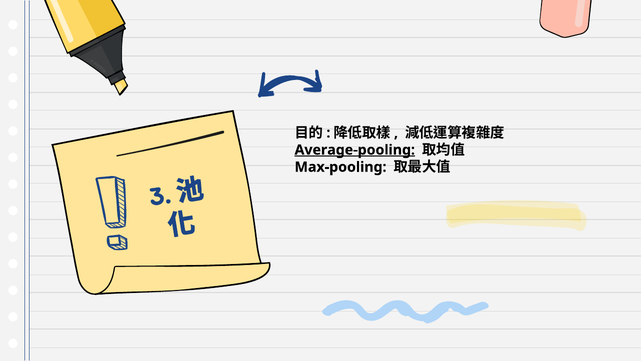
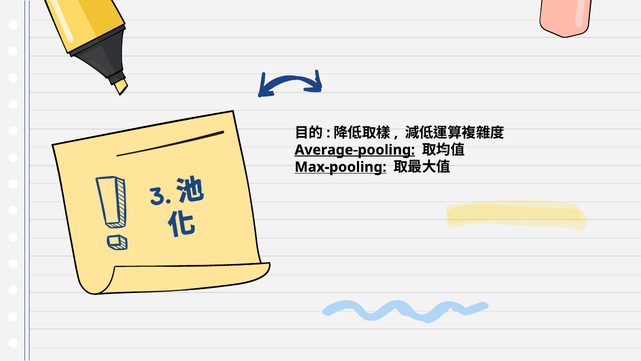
Max-pooling underline: none -> present (341, 167)
